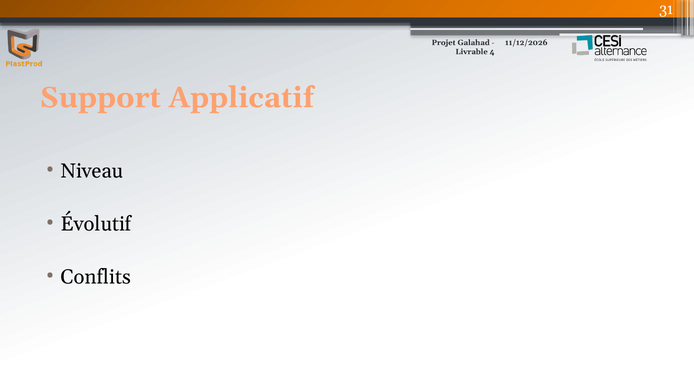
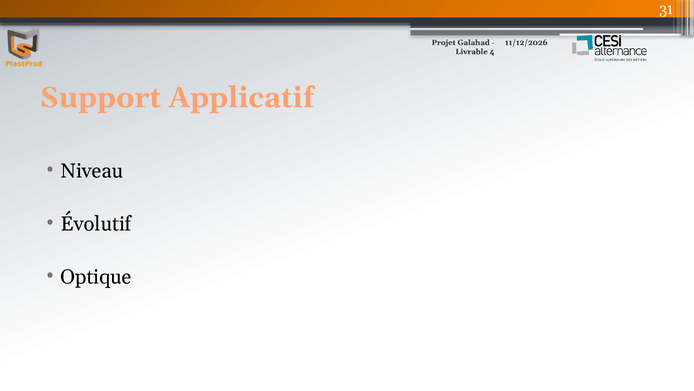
Conflits: Conflits -> Optique (96, 277)
